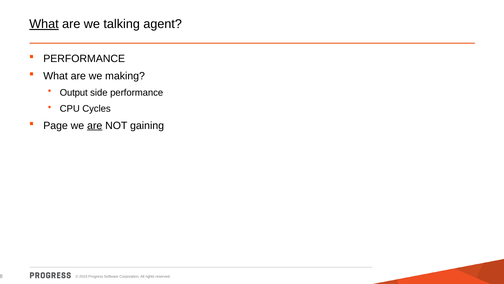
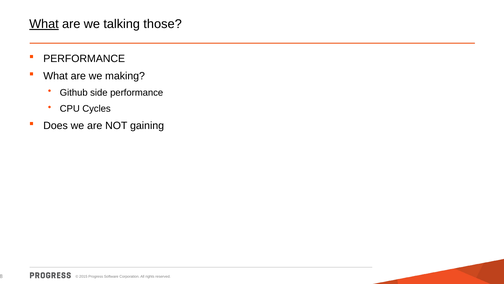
agent: agent -> those (163, 24)
Output: Output -> Github (74, 93)
Page: Page -> Does (56, 125)
are underline: present -> none (95, 125)
